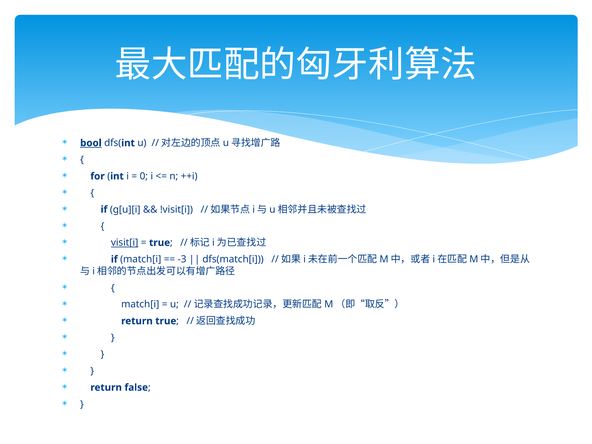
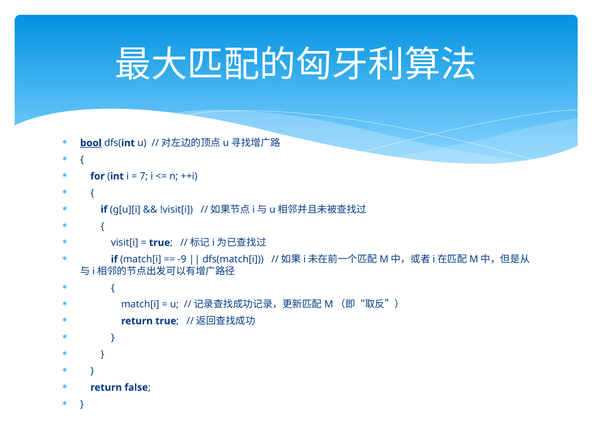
0: 0 -> 7 (144, 176)
visit[i underline: present -> none (125, 243)
-3: -3 -> -9 (182, 259)
